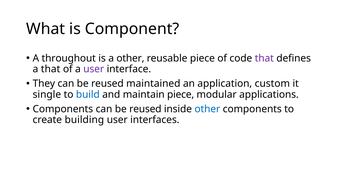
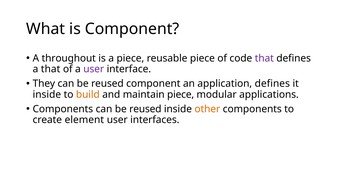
a other: other -> piece (130, 58)
reused maintained: maintained -> component (153, 83)
application custom: custom -> defines (272, 83)
single: single -> inside (47, 94)
build colour: blue -> orange (88, 94)
other colour: blue -> orange (207, 109)
building: building -> element (84, 120)
